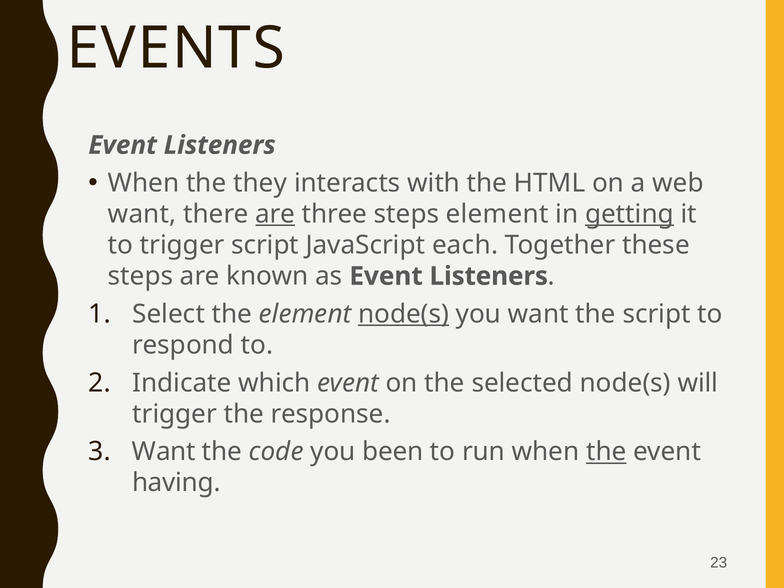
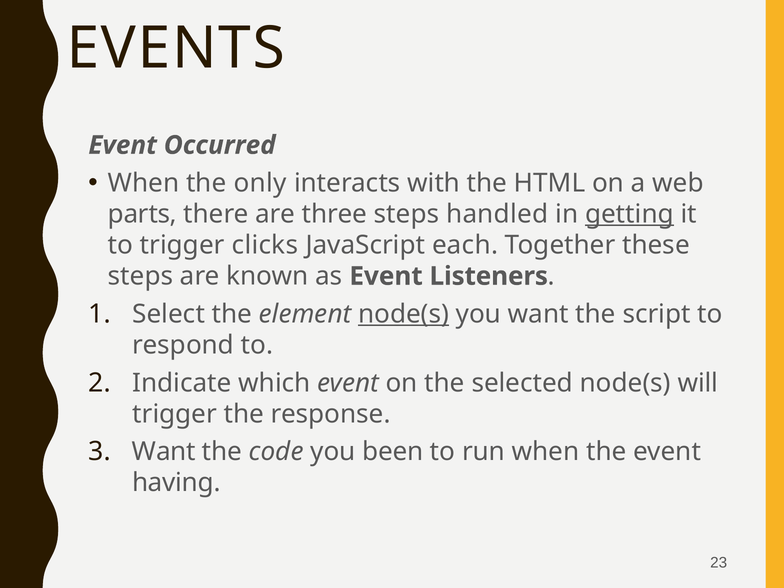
Listeners: Listeners -> Occurred (220, 145)
they: they -> only (260, 183)
want: want -> parts (142, 214)
are underline: present -> none (275, 214)
steps element: element -> handled (497, 214)
trigger script: script -> clicks (265, 245)
the underline: present -> none (606, 452)
